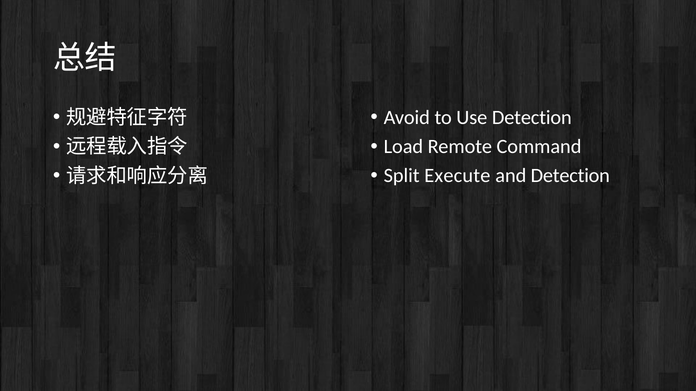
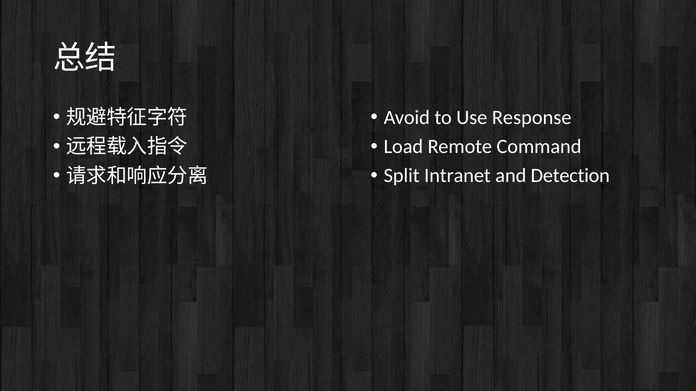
Use Detection: Detection -> Response (532, 118)
Execute: Execute -> Intranet (458, 176)
